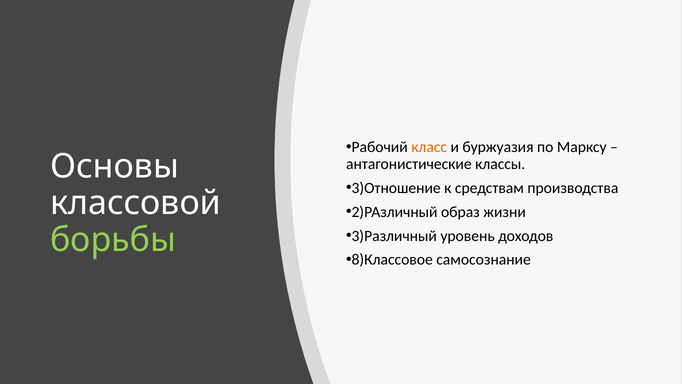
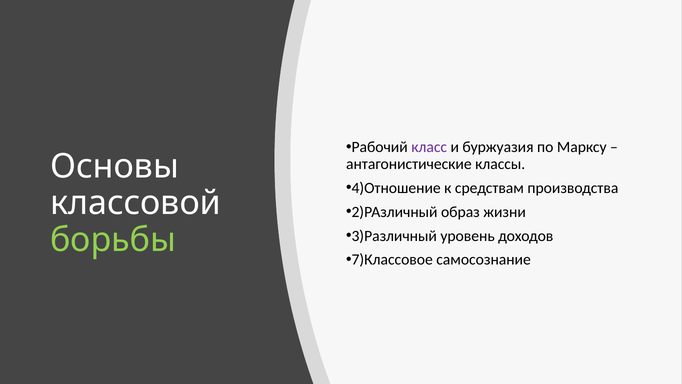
класс colour: orange -> purple (429, 147)
3)Отношение: 3)Отношение -> 4)Отношение (396, 188)
8)Классовое: 8)Классовое -> 7)Классовое (392, 260)
